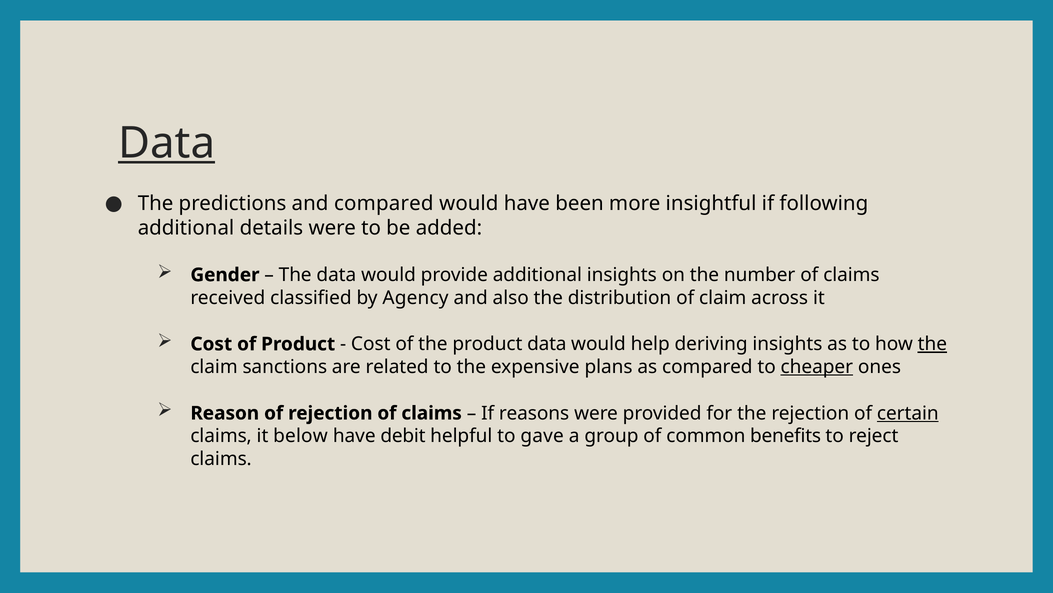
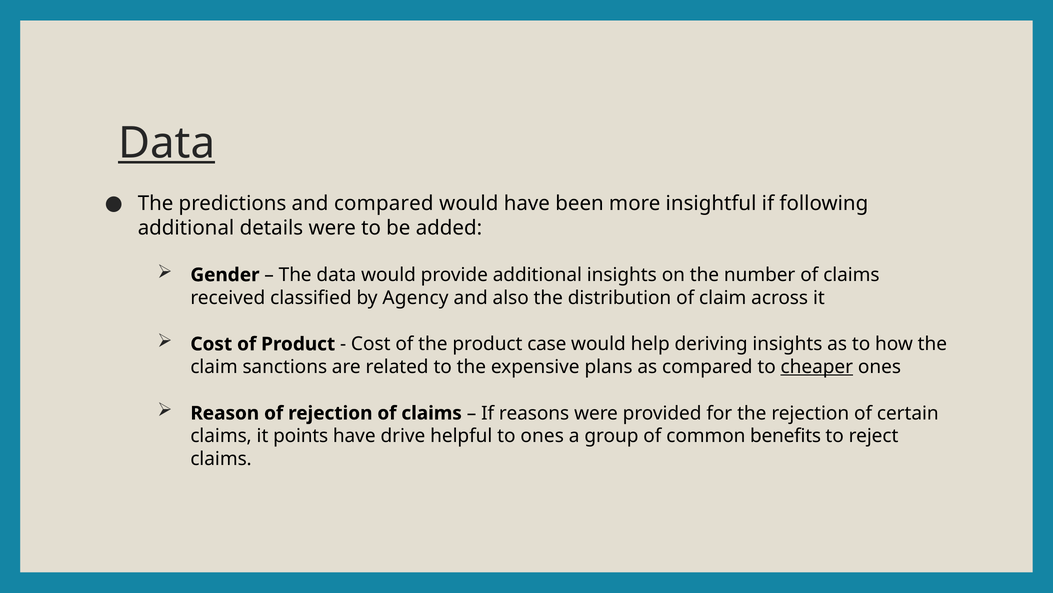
product data: data -> case (547, 344)
the underline: present -> none (932, 344)
certain underline: present -> none (908, 413)
below: below -> points (301, 436)
debit: debit -> drive (403, 436)
to gave: gave -> ones (542, 436)
